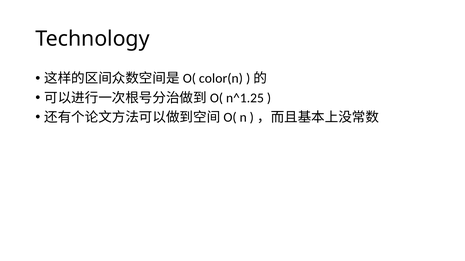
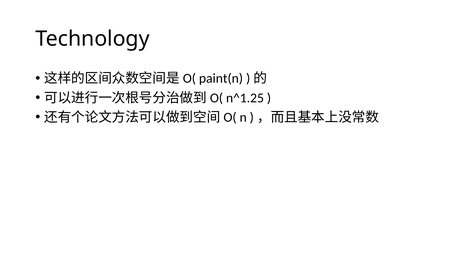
color(n: color(n -> paint(n (221, 79)
